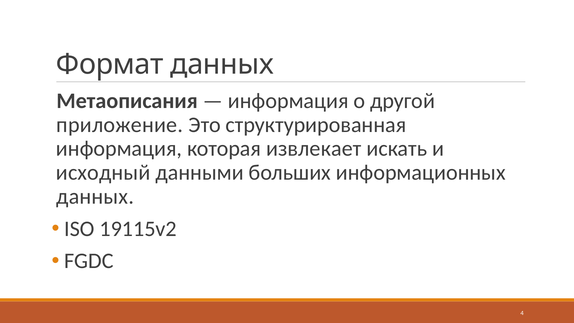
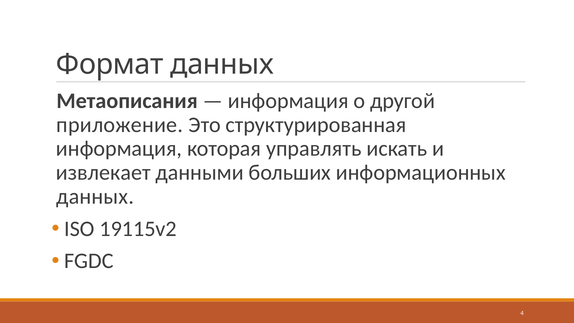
извлекает: извлекает -> управлять (314, 149)
исходный: исходный -> извлекает (103, 173)
